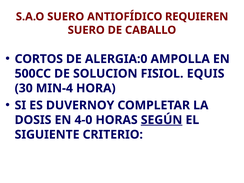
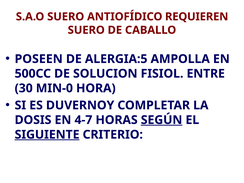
CORTOS: CORTOS -> POSEEN (39, 59)
ALERGIA:0: ALERGIA:0 -> ALERGIA:5 (116, 59)
EQUIS: EQUIS -> ENTRE (206, 74)
MIN-4: MIN-4 -> MIN-0 (54, 88)
4-0: 4-0 -> 4-7 (83, 120)
SIGUIENTE underline: none -> present (47, 135)
